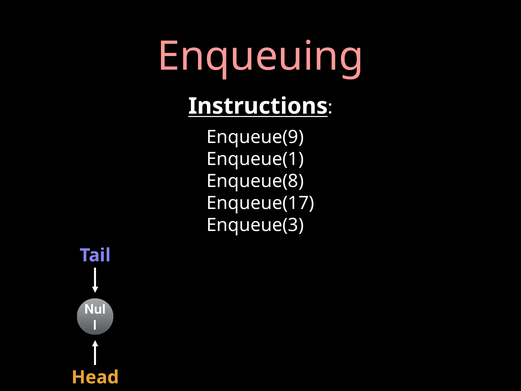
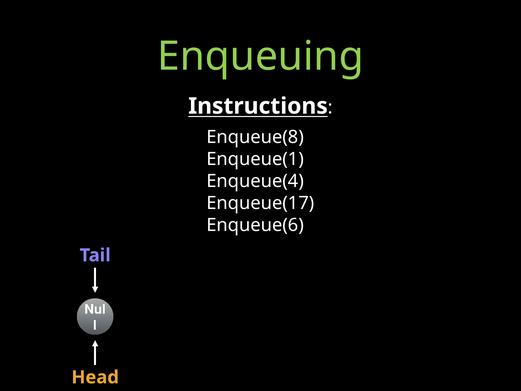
Enqueuing colour: pink -> light green (260, 56)
Enqueue(9: Enqueue(9 -> Enqueue(8 (255, 137)
Enqueue(8: Enqueue(8 -> Enqueue(4 (255, 181)
Enqueue(3: Enqueue(3 -> Enqueue(6 (255, 225)
